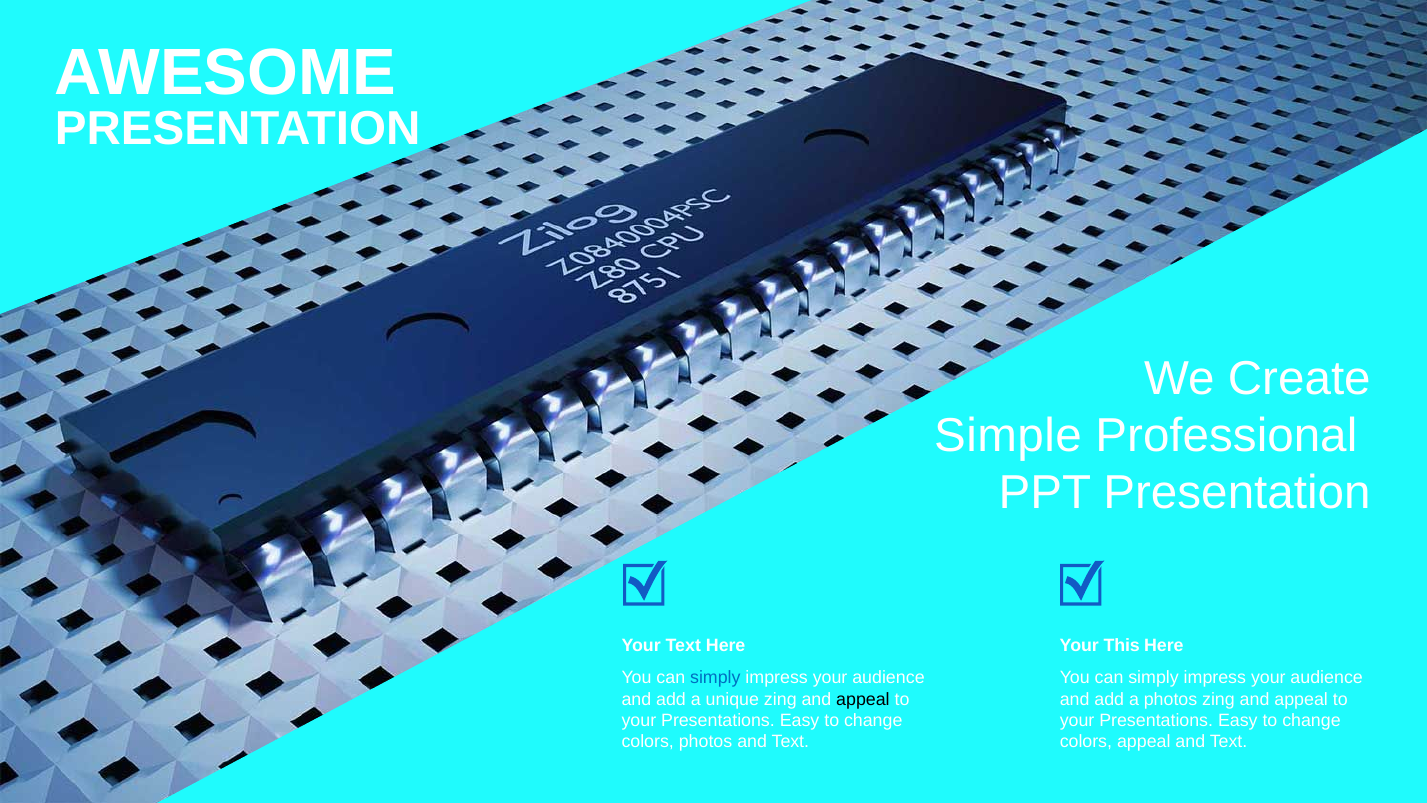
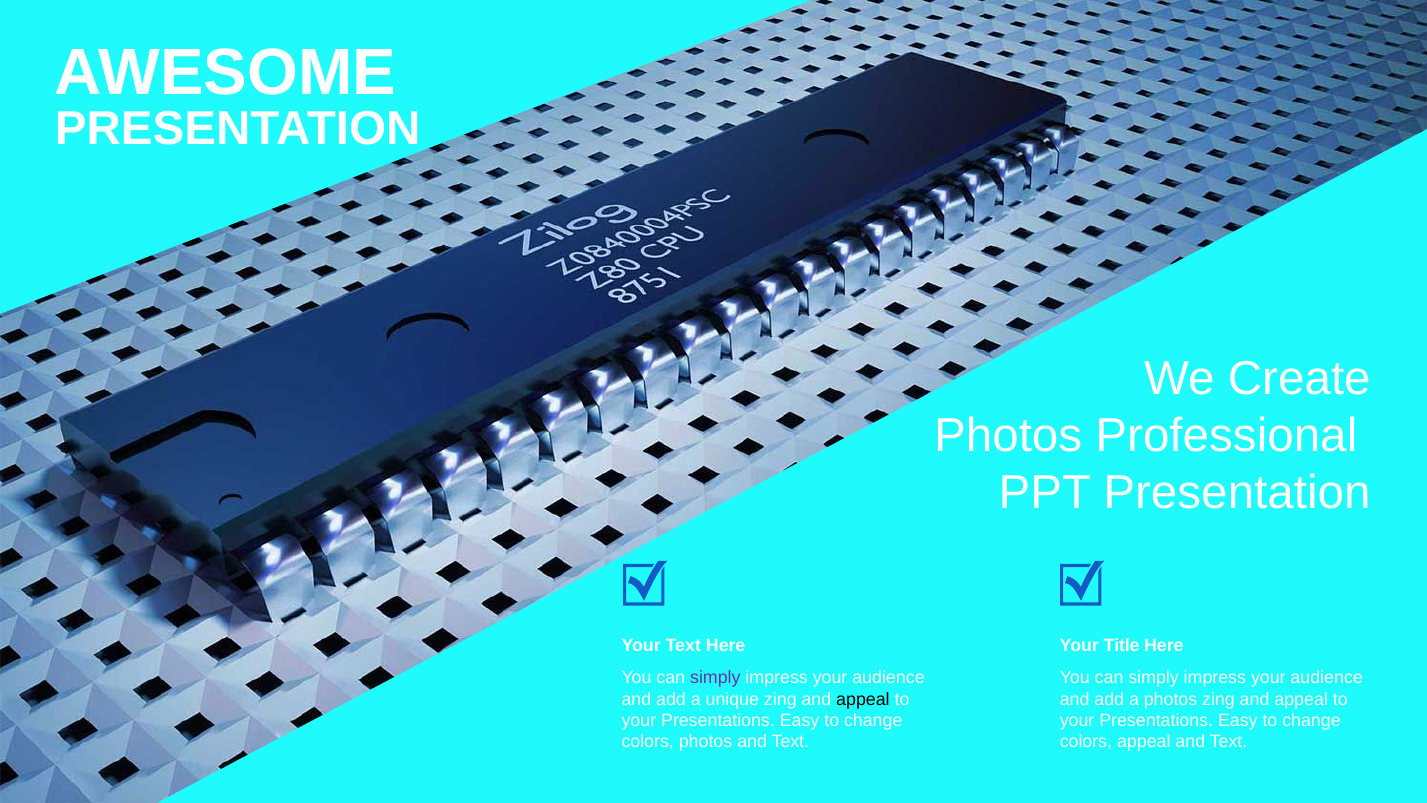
Simple: Simple -> Photos (1008, 436)
This: This -> Title (1122, 645)
simply colour: blue -> purple (715, 678)
